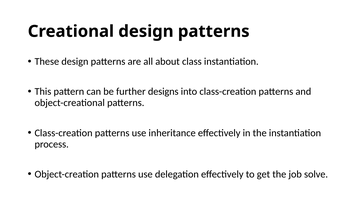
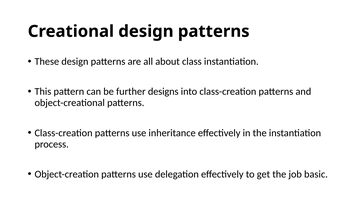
solve: solve -> basic (316, 174)
